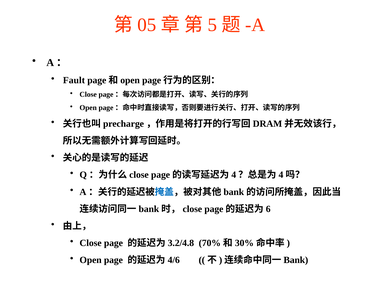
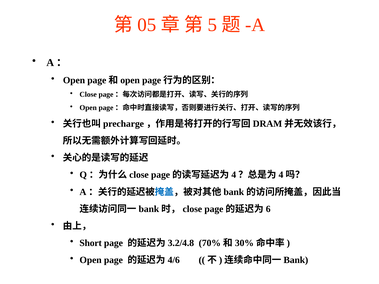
Fault: Fault -> Open (74, 80)
Close: Close -> Short (91, 243)
